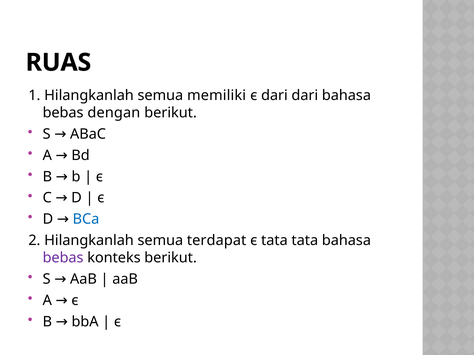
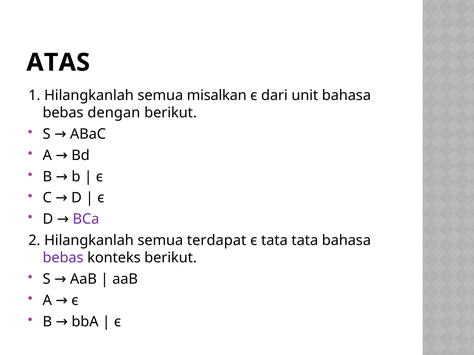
RUAS: RUAS -> ATAS (58, 63)
memiliki: memiliki -> misalkan (217, 95)
dari dari: dari -> unit (305, 95)
BCa colour: blue -> purple (86, 219)
